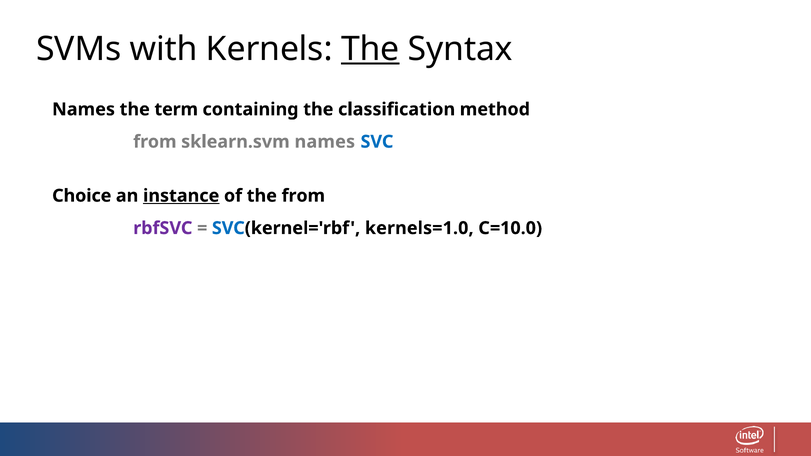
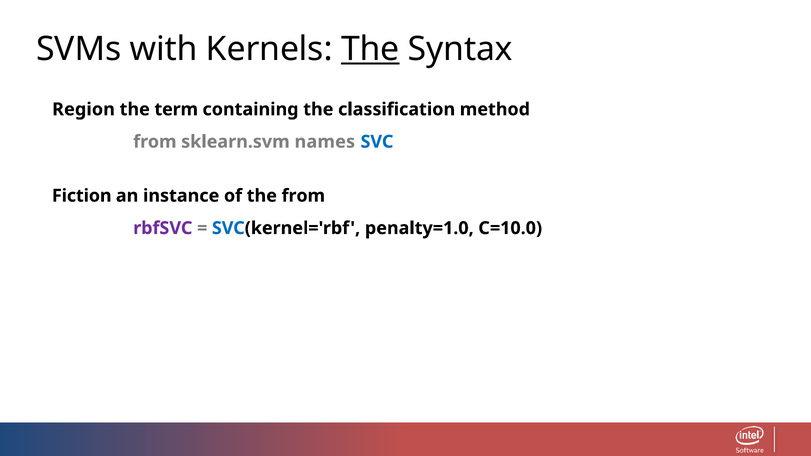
Names: Names -> Region (84, 109)
Choice: Choice -> Fiction (82, 196)
instance underline: present -> none (181, 196)
kernels=1.0: kernels=1.0 -> penalty=1.0 (419, 228)
